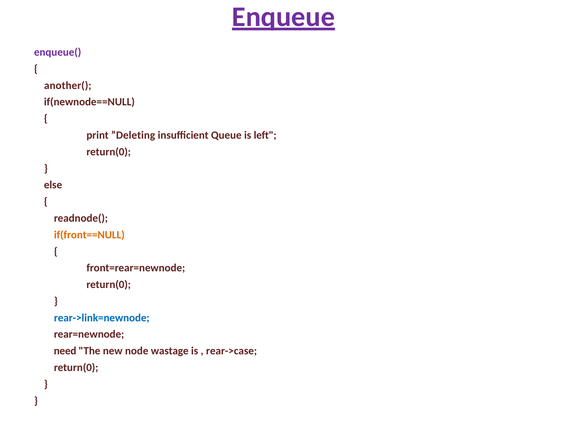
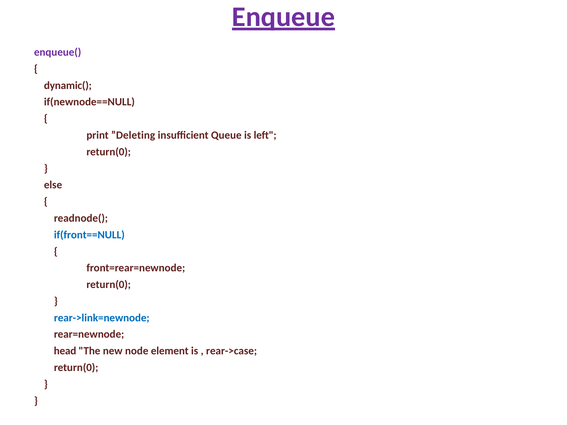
another(: another( -> dynamic( (68, 85)
if(front==NULL colour: orange -> blue (89, 235)
need: need -> head (65, 351)
wastage: wastage -> element (170, 351)
